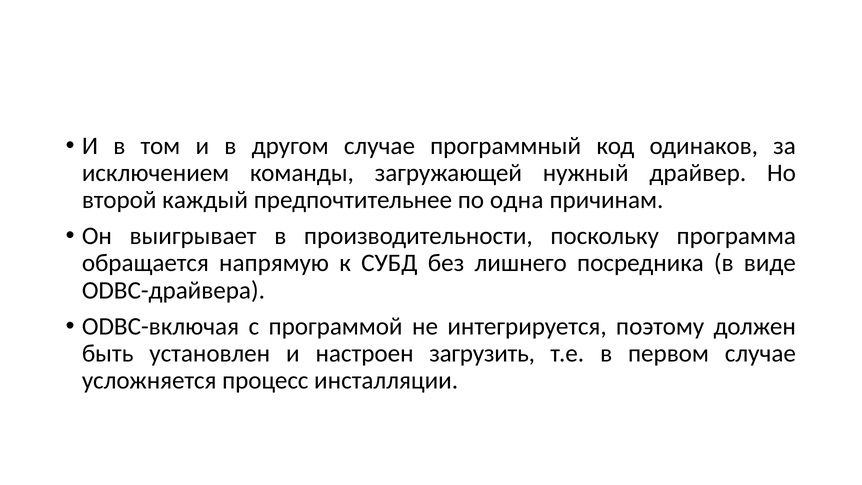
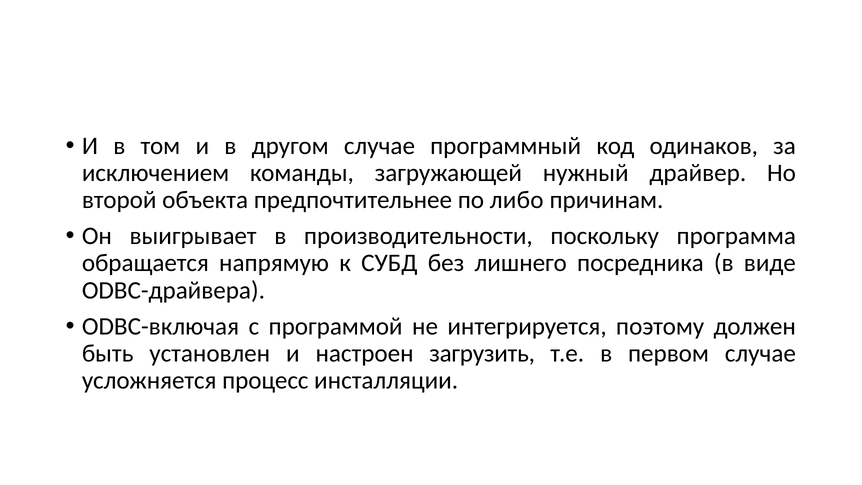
каждый: каждый -> объекта (205, 200)
одна: одна -> либо (517, 200)
